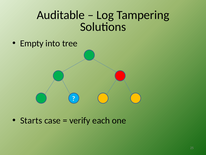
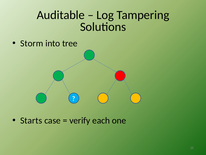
Empty: Empty -> Storm (32, 43)
